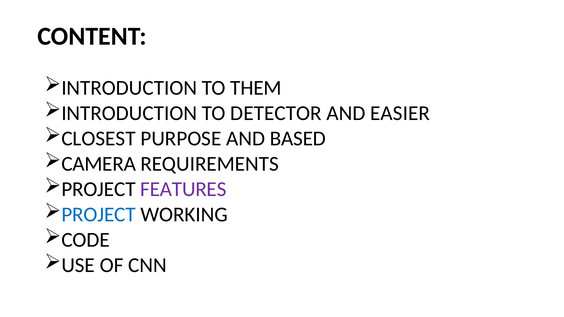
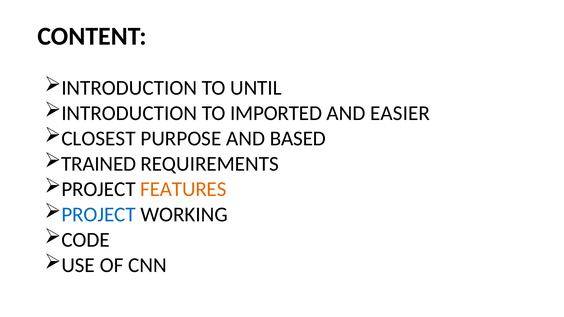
THEM: THEM -> UNTIL (256, 88)
DETECTOR: DETECTOR -> IMPORTED (276, 113)
CAMERA: CAMERA -> TRAINED (99, 164)
FEATURES colour: purple -> orange (183, 189)
